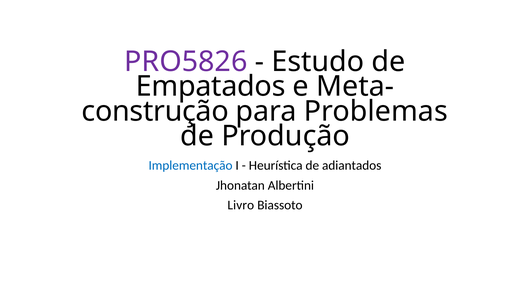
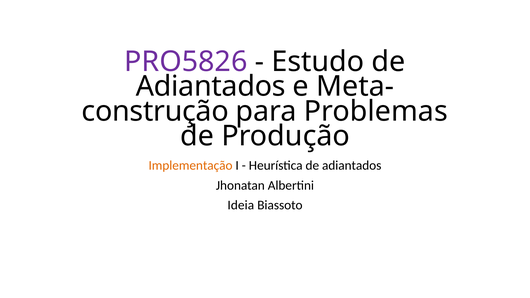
Empatados: Empatados -> Adiantados (211, 87)
Implementação colour: blue -> orange (191, 166)
Livro: Livro -> Ideia (241, 205)
